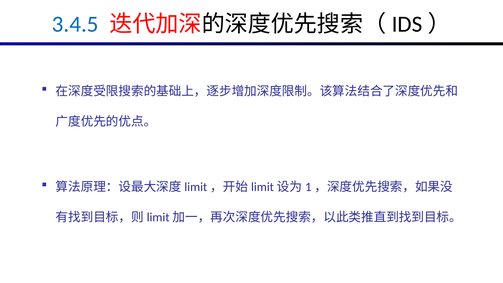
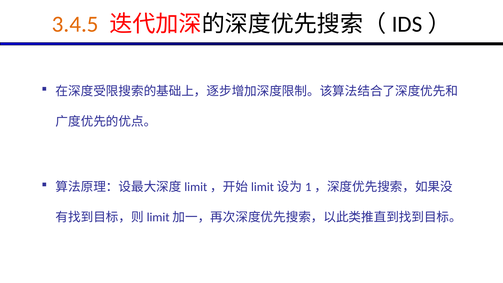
3.4.5 colour: blue -> orange (75, 24)
